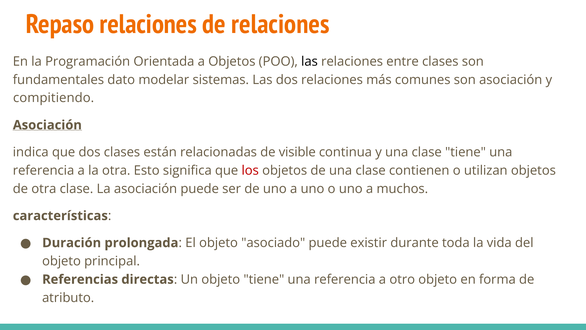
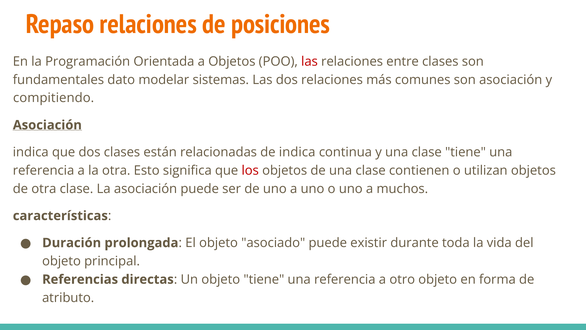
de relaciones: relaciones -> posiciones (280, 24)
las colour: black -> red (309, 61)
de visible: visible -> indica (297, 152)
